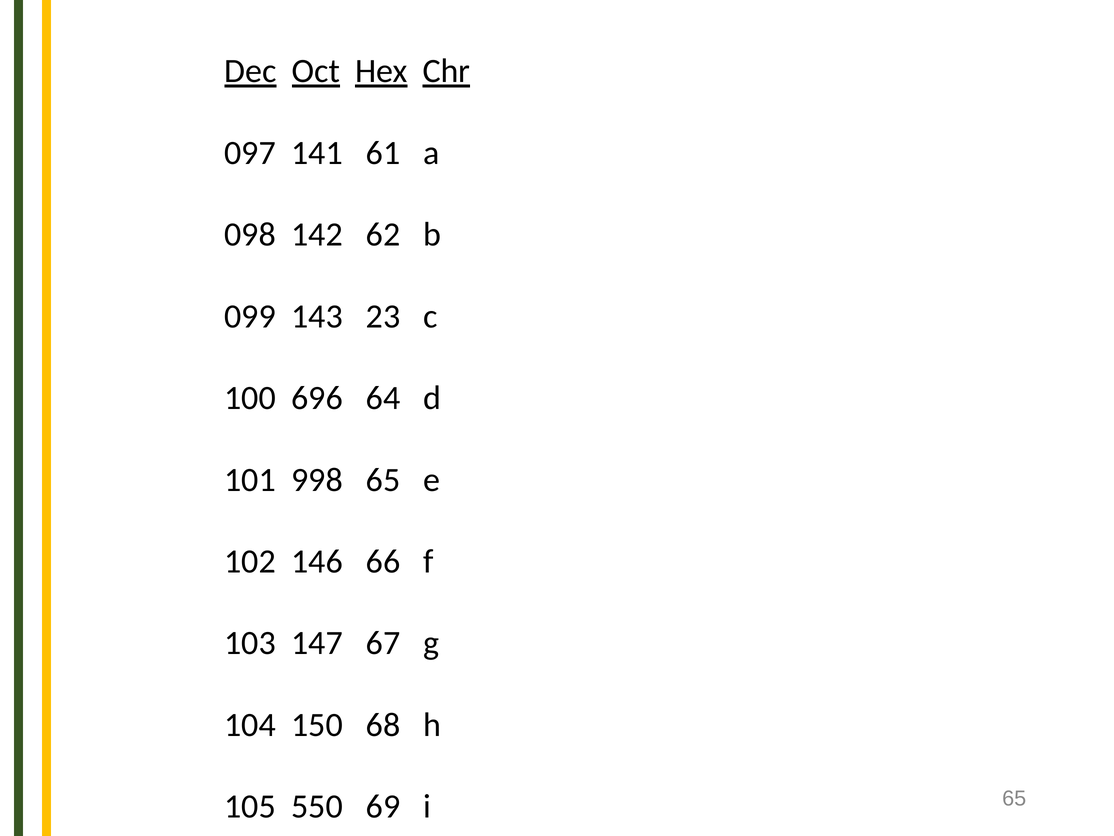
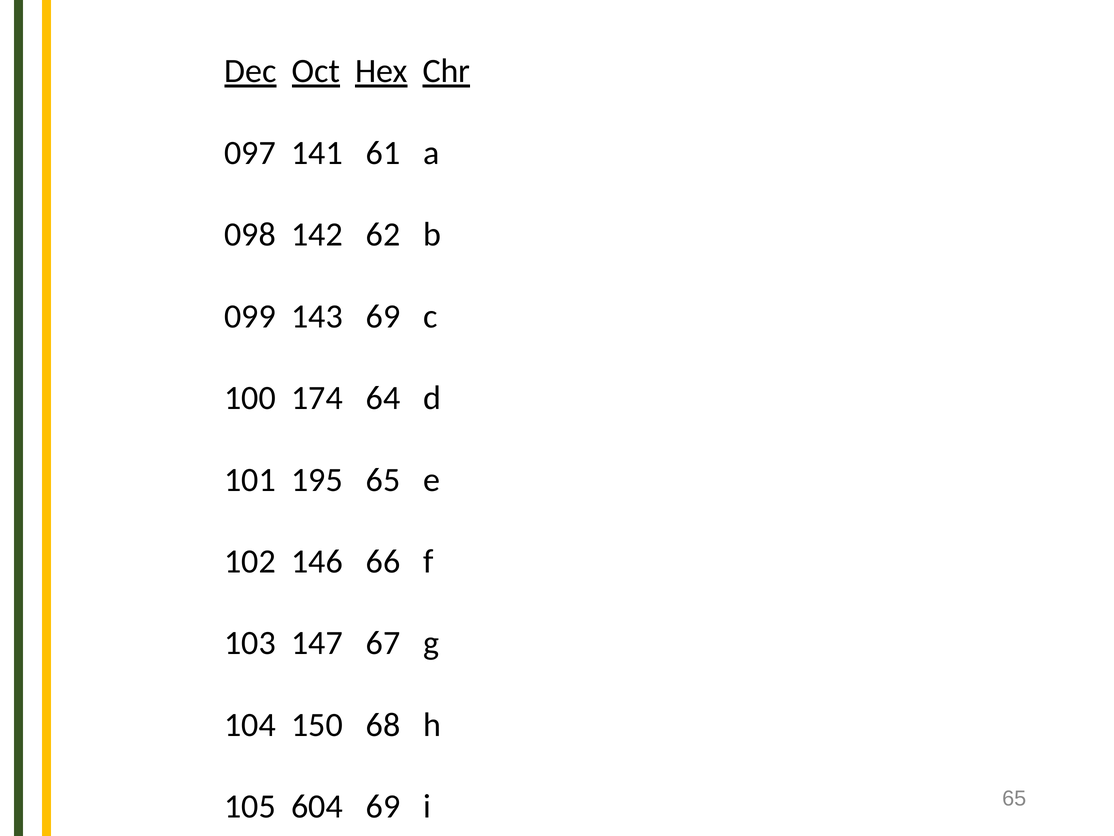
143 23: 23 -> 69 (383, 316)
696: 696 -> 174 (317, 398)
998: 998 -> 195 (317, 479)
550: 550 -> 604 (317, 806)
